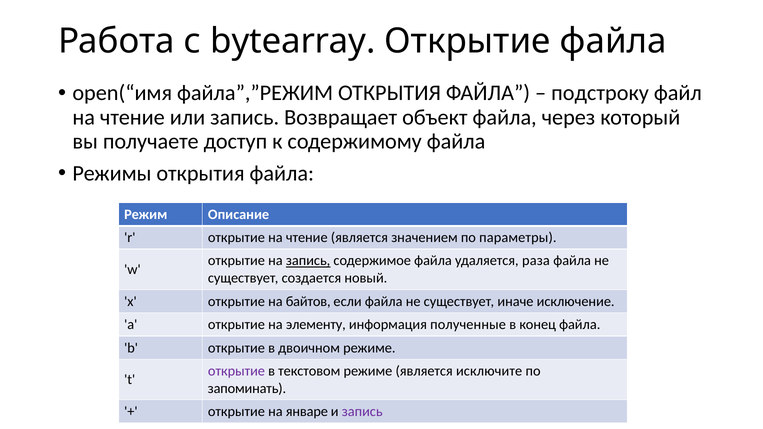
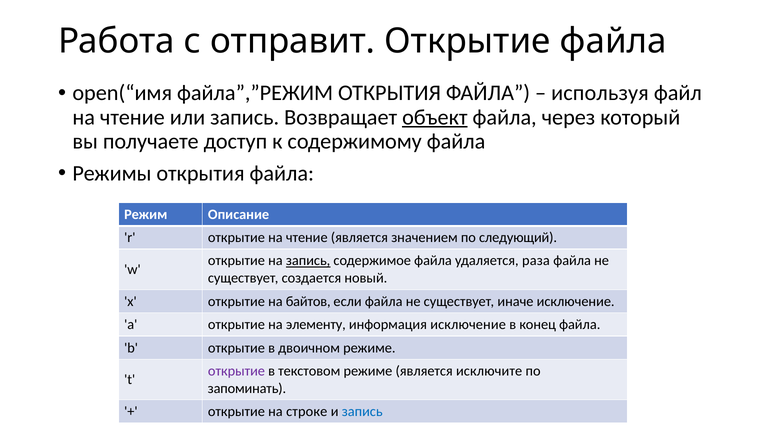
bytearray: bytearray -> отправит (293, 41)
подстроку: подстроку -> используя (600, 93)
объект underline: none -> present (435, 117)
параметры: параметры -> следующий (518, 238)
информация полученные: полученные -> исключение (468, 325)
январе: январе -> строке (307, 412)
запись colour: purple -> blue (362, 412)
